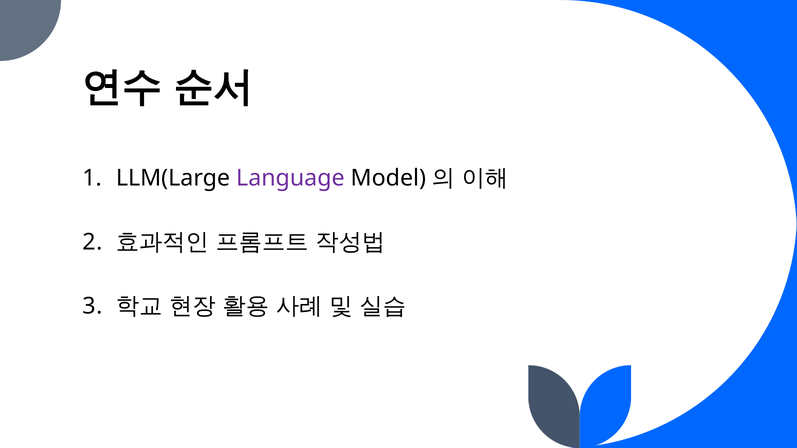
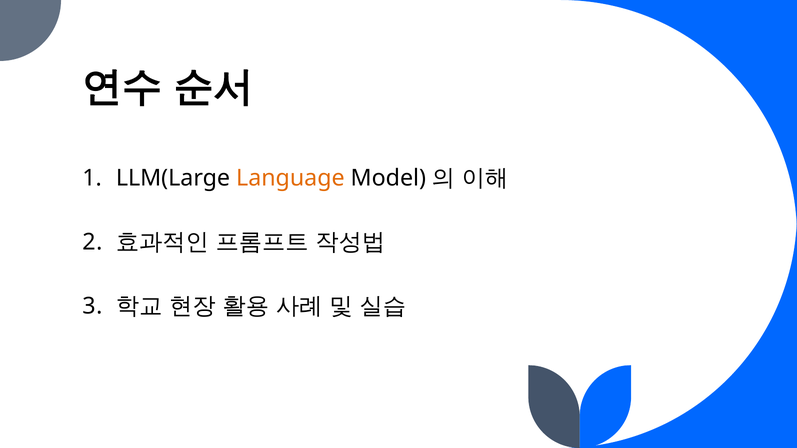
Language colour: purple -> orange (290, 178)
